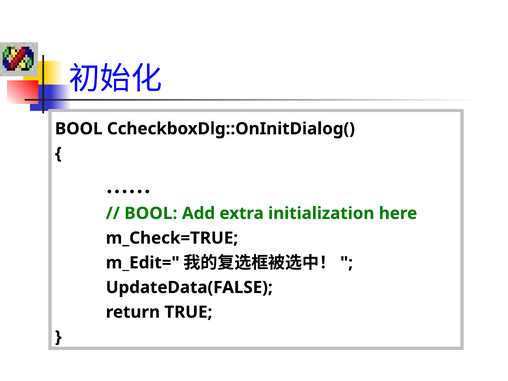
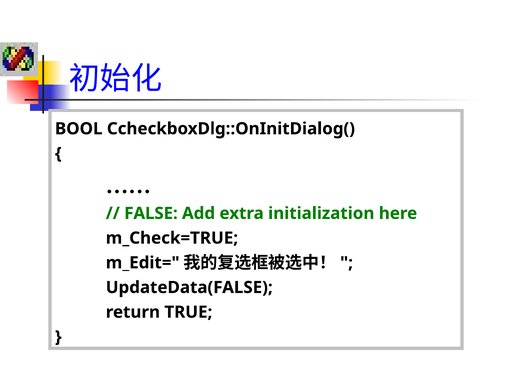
BOOL: BOOL -> FALSE (151, 213)
